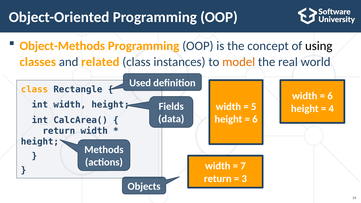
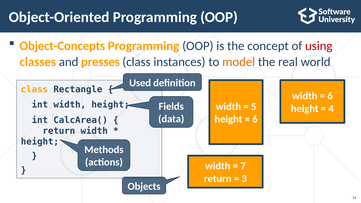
Object-Methods: Object-Methods -> Object-Concepts (62, 46)
using colour: black -> red (319, 46)
related: related -> presses (100, 62)
